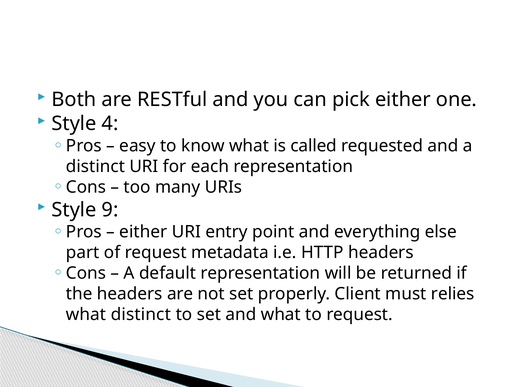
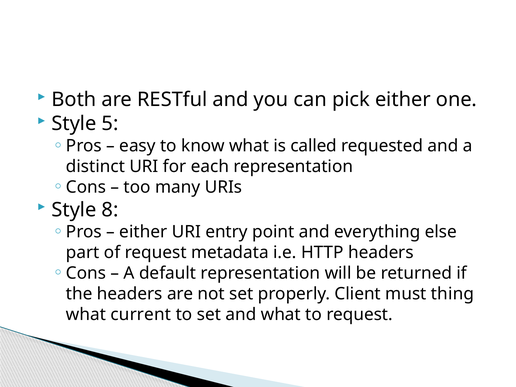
4: 4 -> 5 (110, 124)
9: 9 -> 8 (110, 210)
relies: relies -> thing (453, 294)
what distinct: distinct -> current (141, 314)
